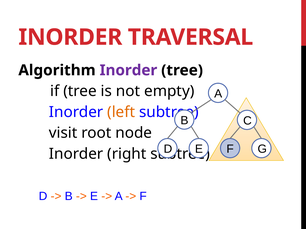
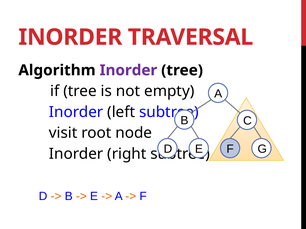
left colour: orange -> black (121, 112)
